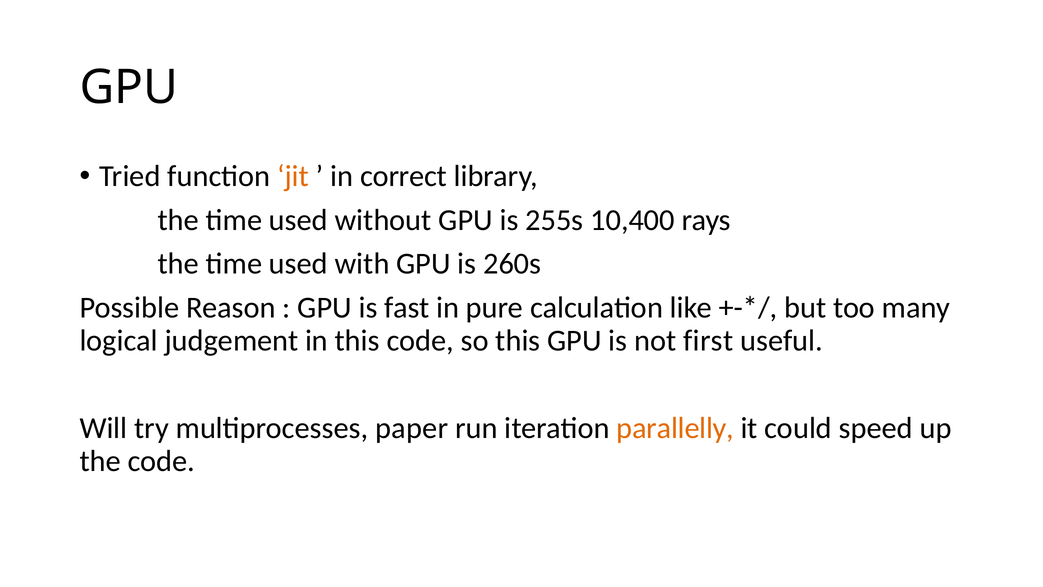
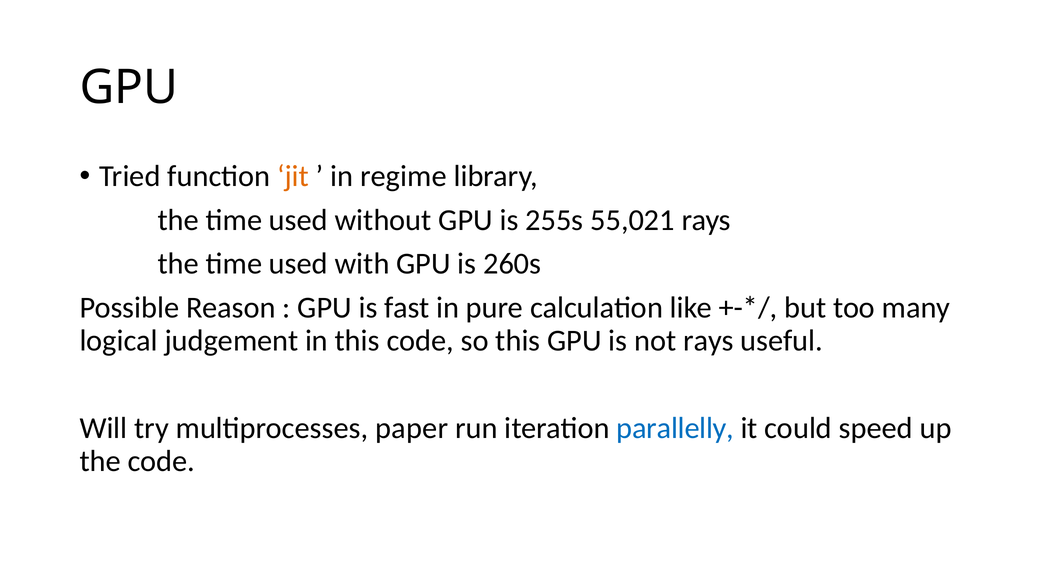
correct: correct -> regime (403, 176)
10,400: 10,400 -> 55,021 (632, 220)
not first: first -> rays (708, 340)
parallelly colour: orange -> blue (675, 428)
